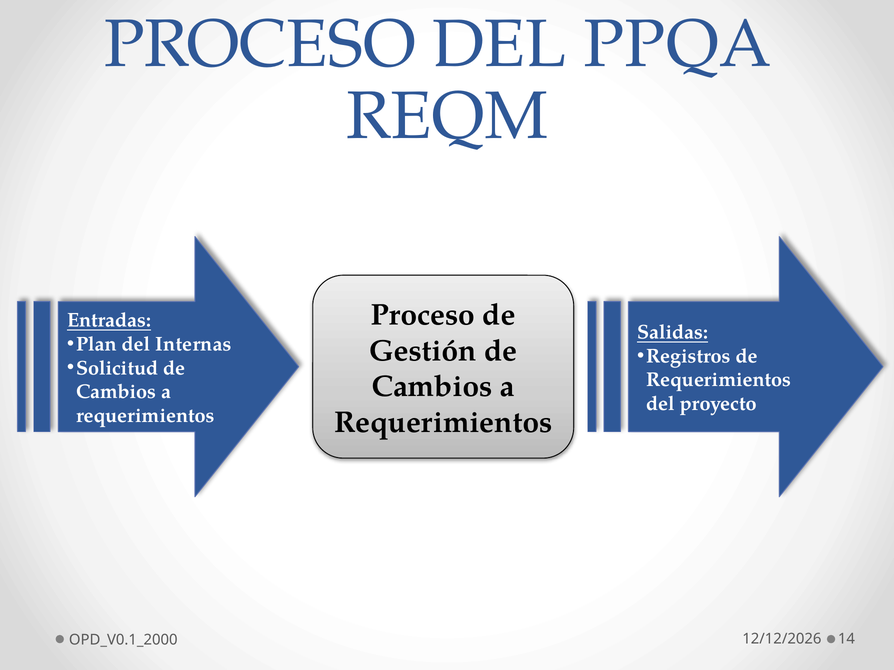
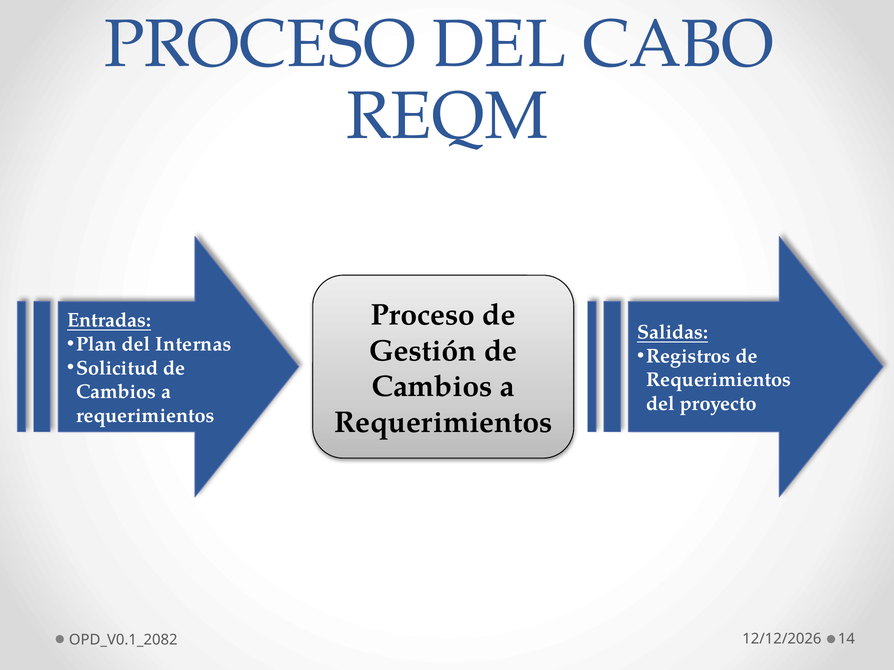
PPQA: PPQA -> CABO (678, 44)
OPD_V0.1_2000: OPD_V0.1_2000 -> OPD_V0.1_2082 (123, 640)
